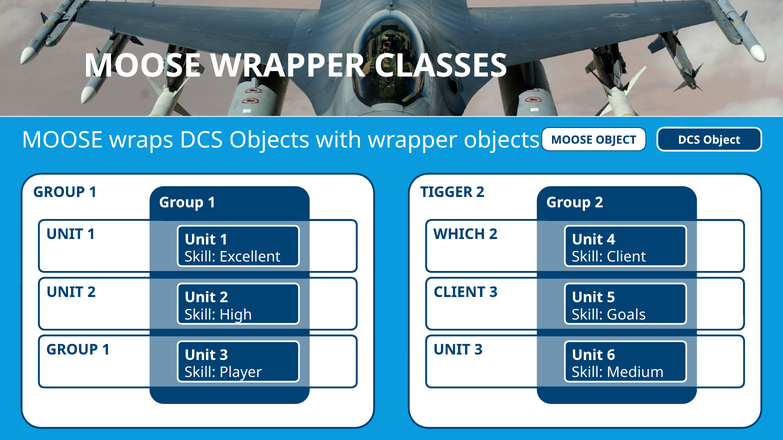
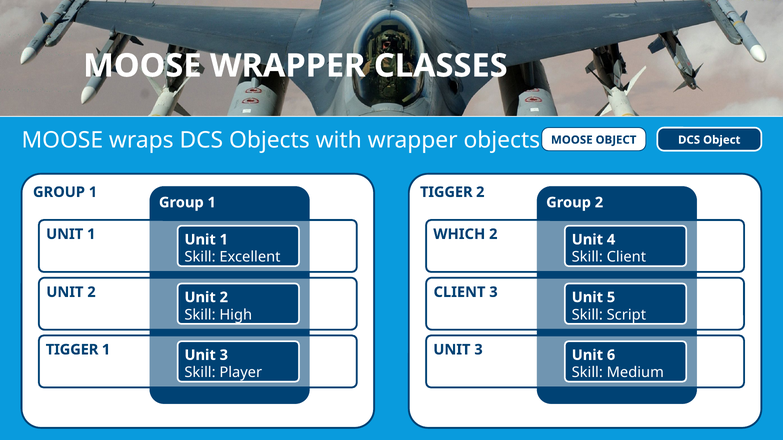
Goals: Goals -> Script (626, 315)
GROUP: GROUP -> TIGGER (72, 350)
